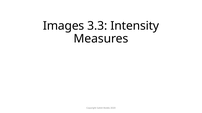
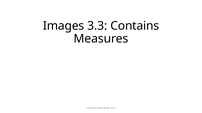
Intensity: Intensity -> Contains (135, 26)
